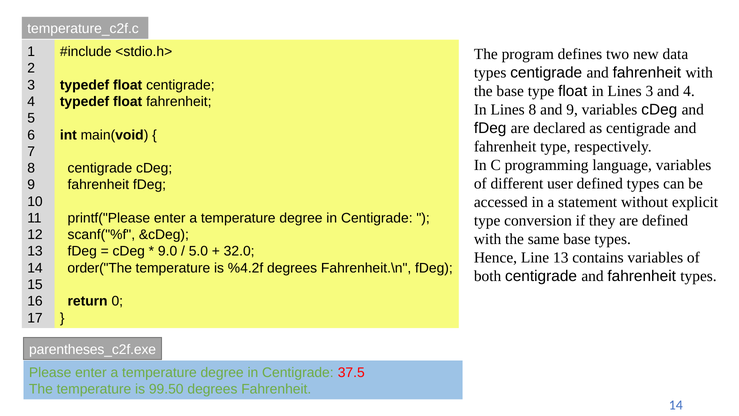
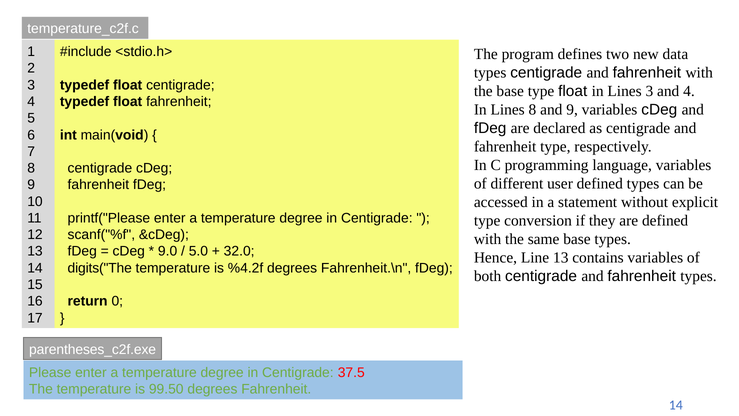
order("The: order("The -> digits("The (100, 268)
